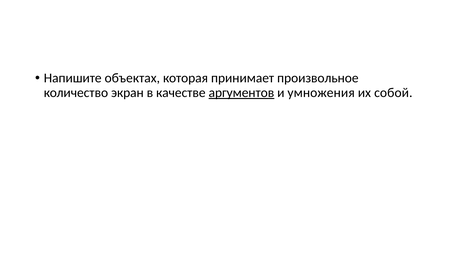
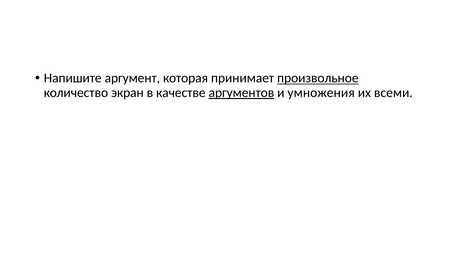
объектах: объектах -> аргумент (132, 78)
произвольное underline: none -> present (318, 78)
собой: собой -> всеми (393, 92)
